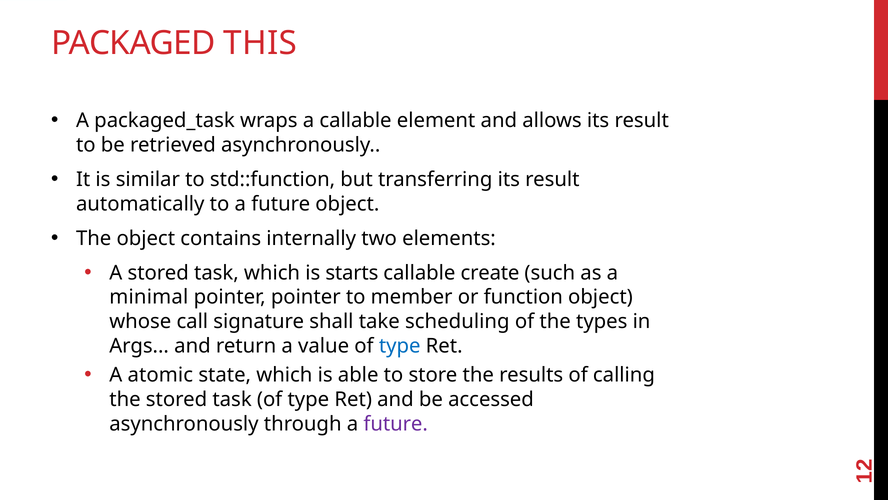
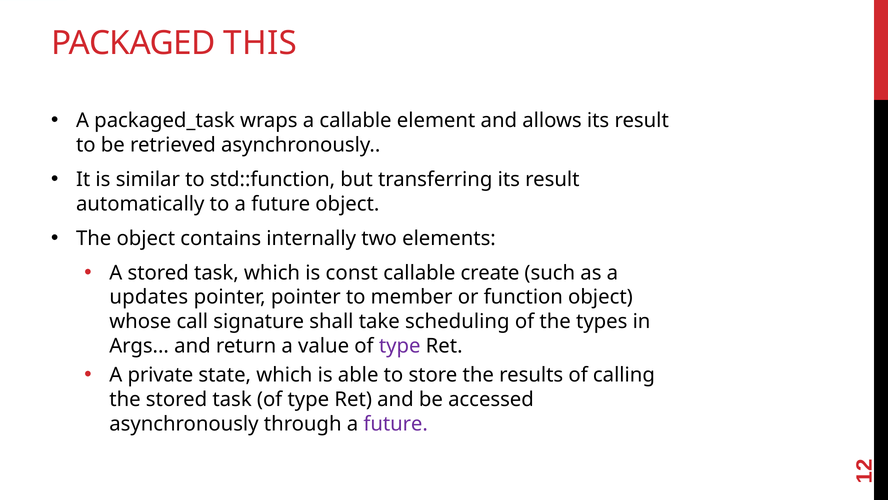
starts: starts -> const (352, 273)
minimal: minimal -> updates (149, 297)
type colour: blue -> purple (400, 346)
atomic: atomic -> private (160, 375)
